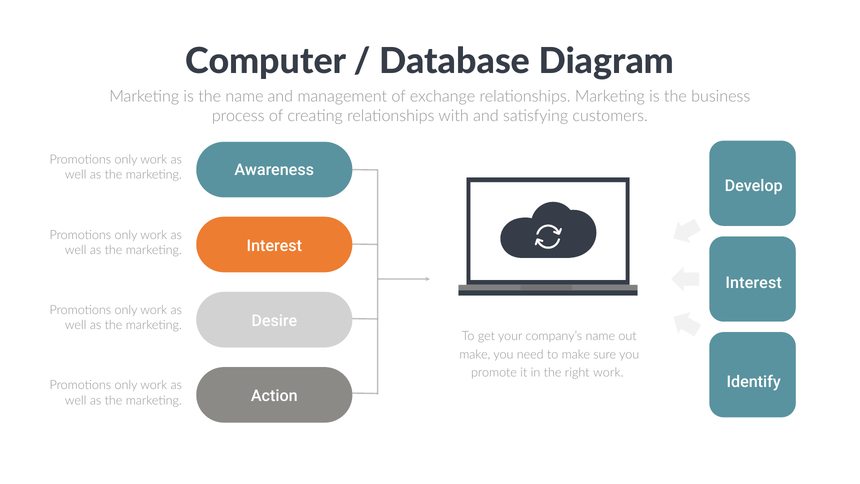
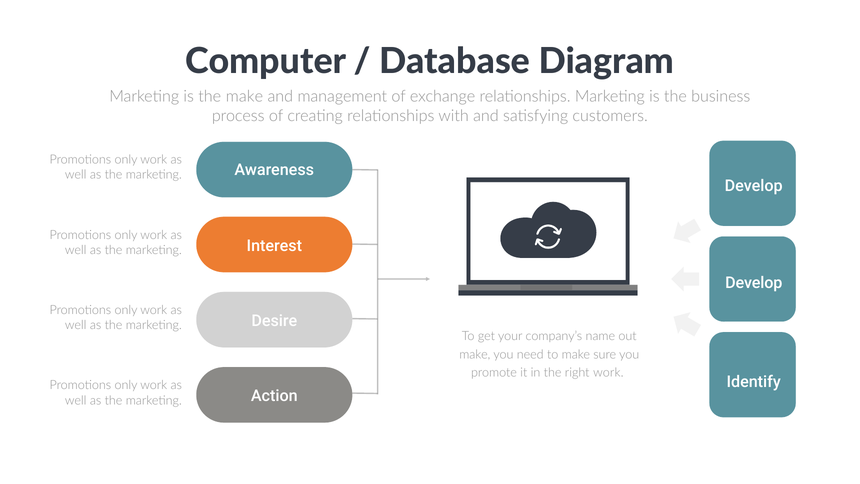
the name: name -> make (244, 96)
Interest: Interest -> Develop (754, 283)
